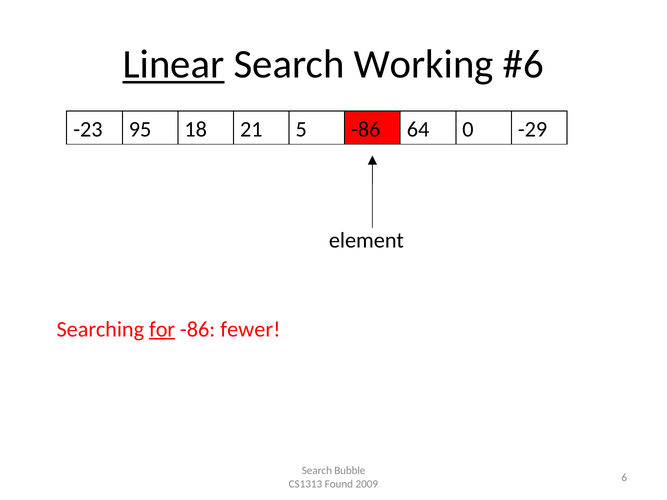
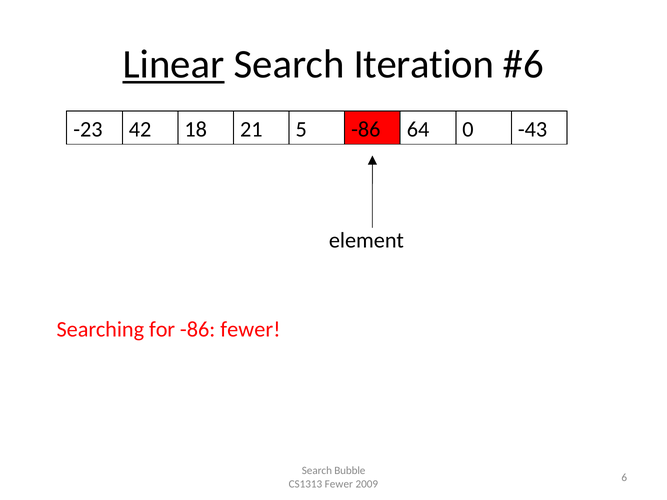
Working: Working -> Iteration (424, 65)
95: 95 -> 42 (140, 129)
-29: -29 -> -43 (533, 129)
for underline: present -> none (162, 329)
CS1313 Found: Found -> Fewer (339, 484)
